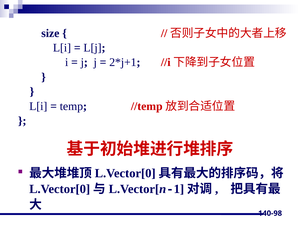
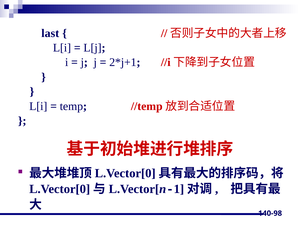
size: size -> last (50, 33)
